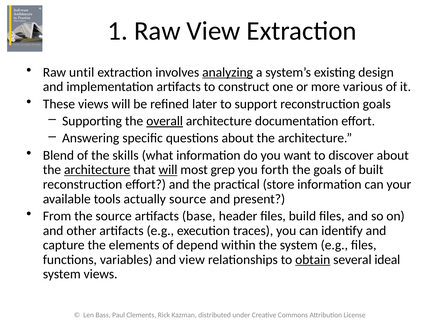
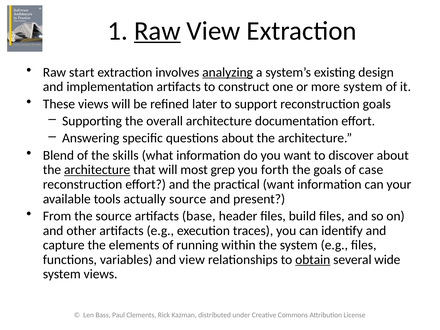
Raw underline: none -> present (157, 31)
until: until -> start (82, 72)
more various: various -> system (363, 87)
overall underline: present -> none (165, 121)
will underline: present -> none (168, 170)
built: built -> case (371, 170)
practical store: store -> want (279, 184)
depend: depend -> running (197, 245)
ideal: ideal -> wide (387, 260)
